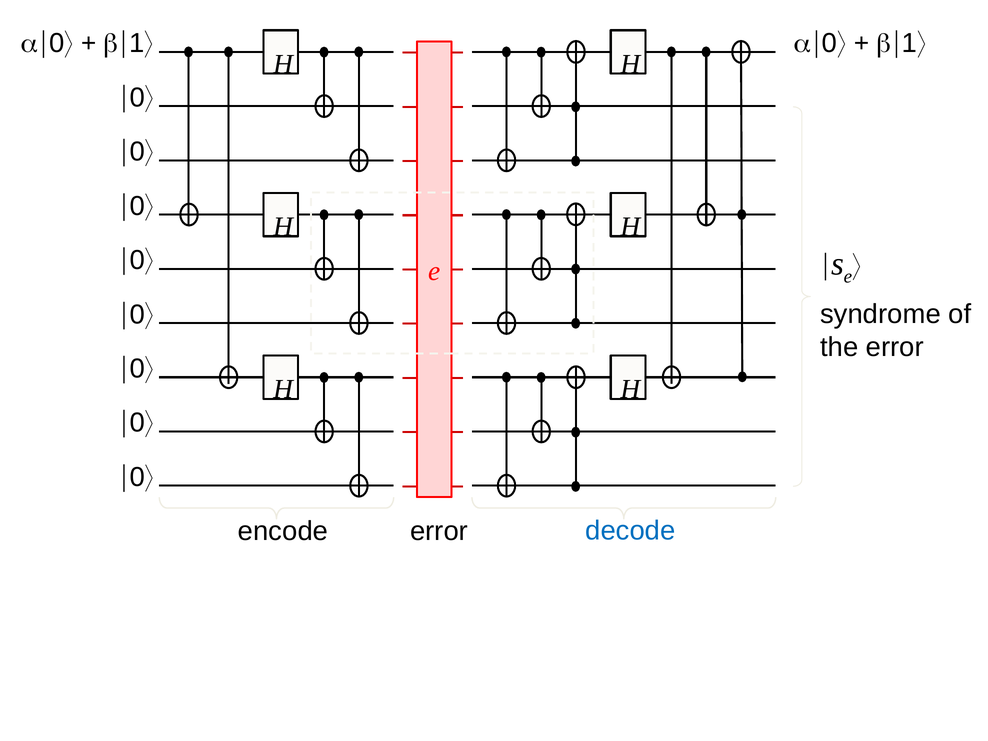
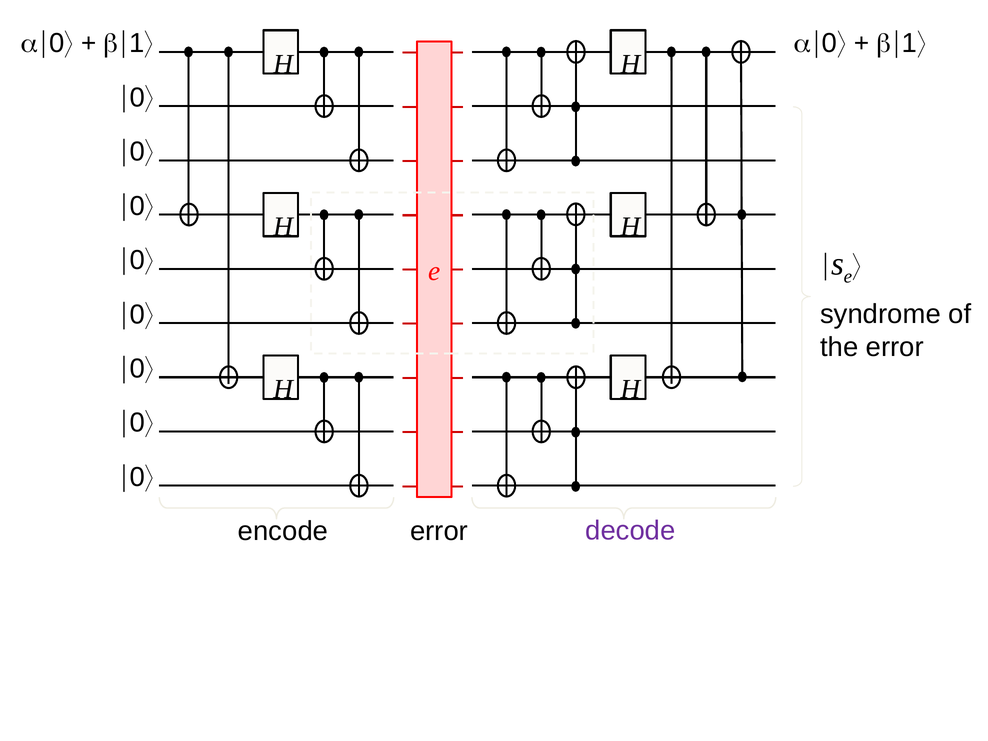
decode colour: blue -> purple (630, 531)
